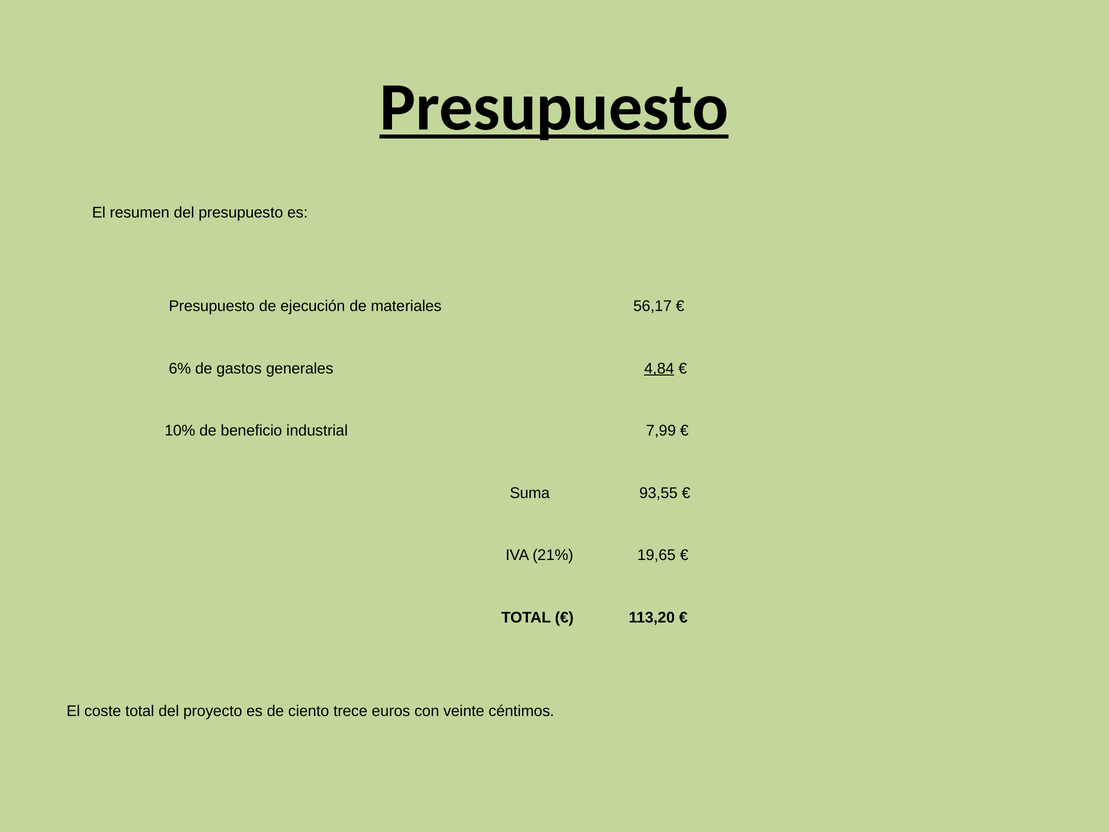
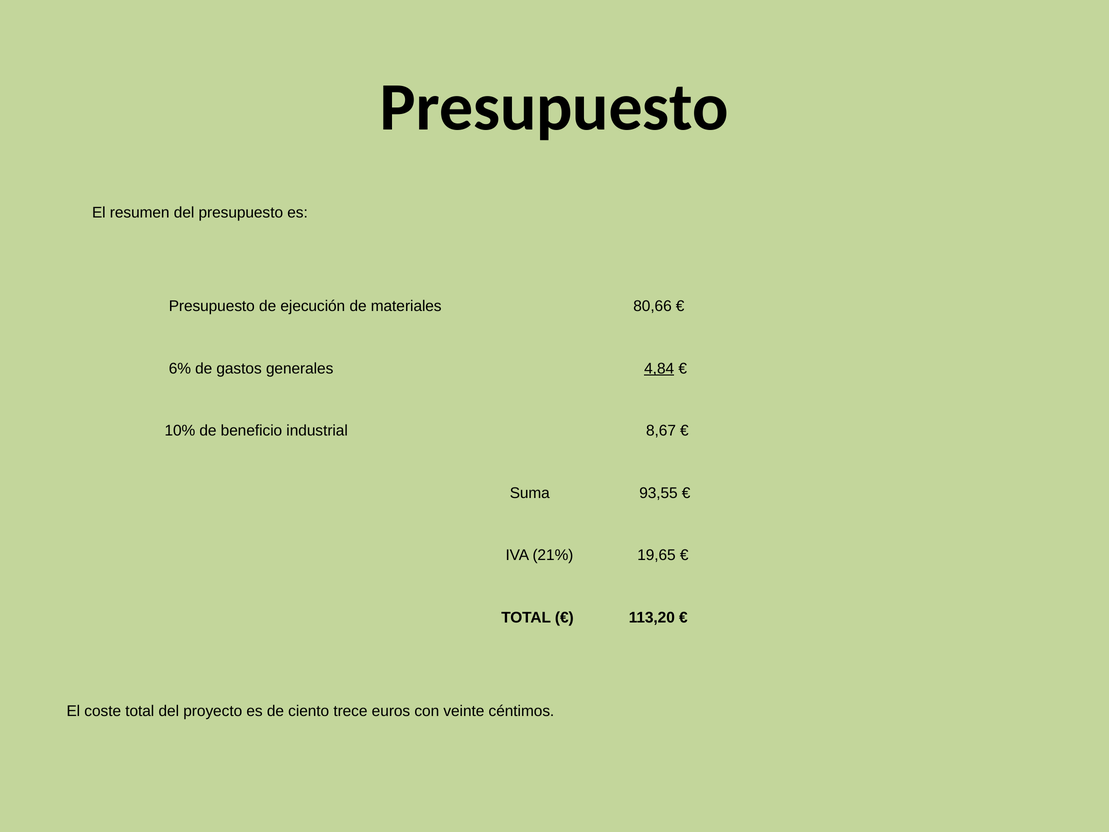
Presupuesto underline: present -> none (554, 107)
56,17: 56,17 -> 80,66 (653, 306)
7,99: 7,99 -> 8,67 (661, 431)
